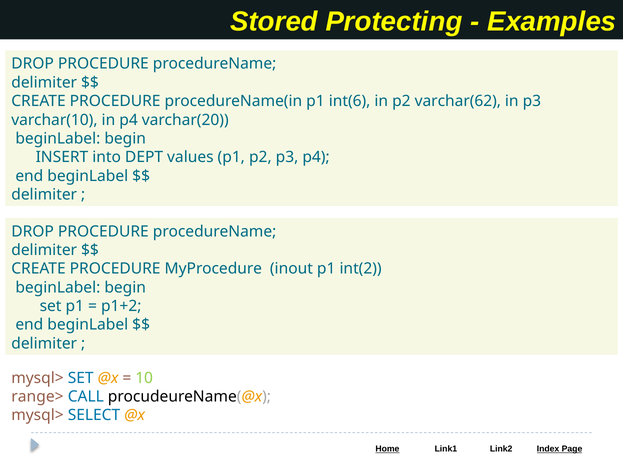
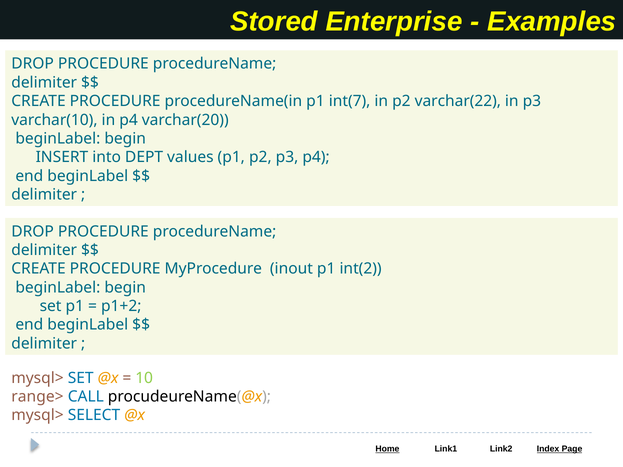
Protecting: Protecting -> Enterprise (394, 22)
int(6: int(6 -> int(7 (350, 101)
varchar(62: varchar(62 -> varchar(22 (458, 101)
